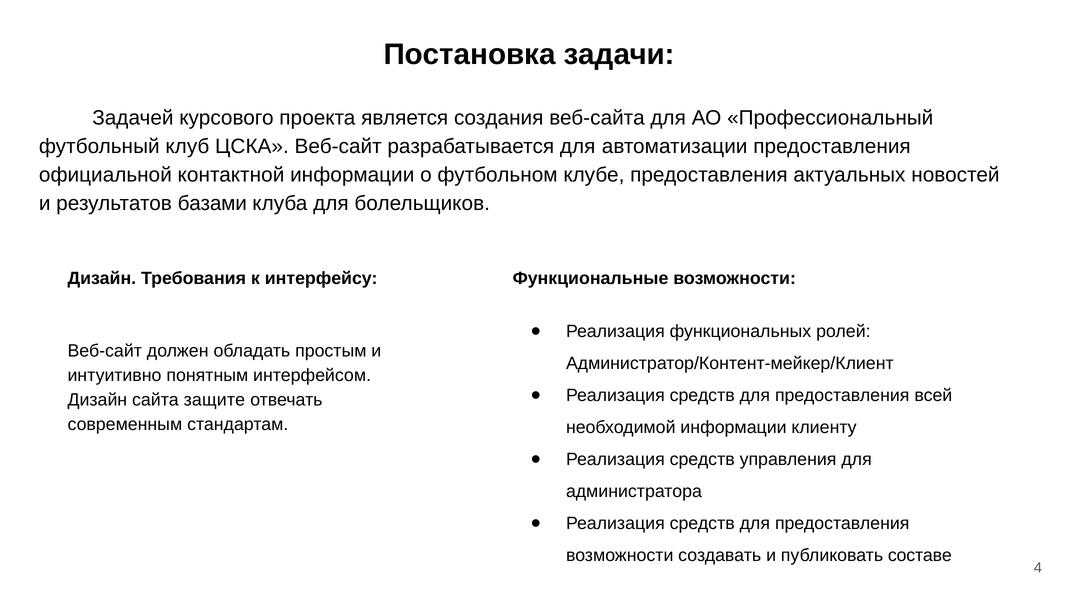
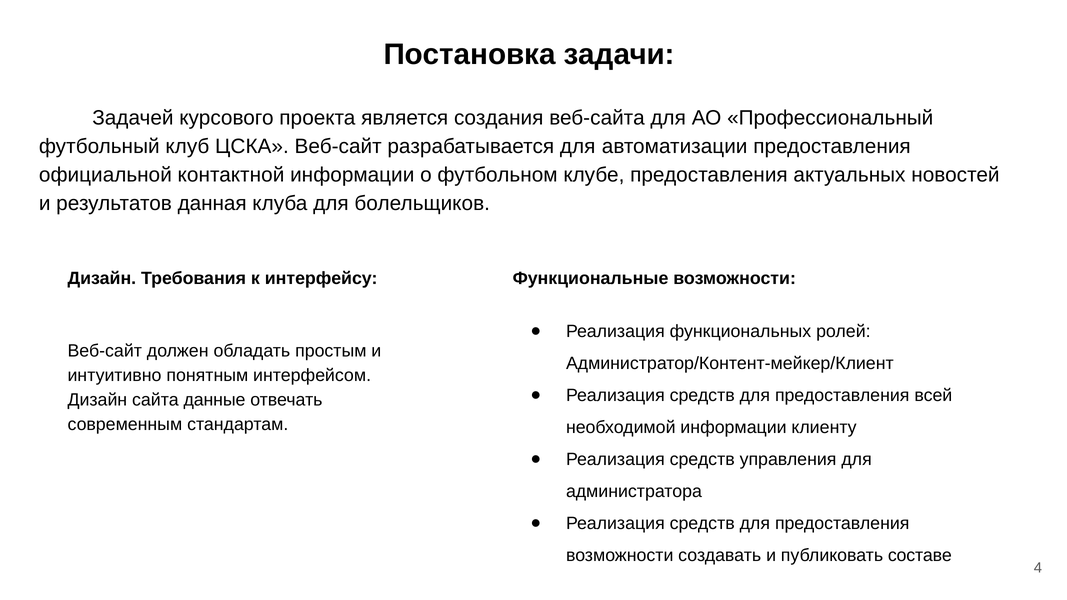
базами: базами -> данная (212, 204)
защите: защите -> данные (214, 400)
